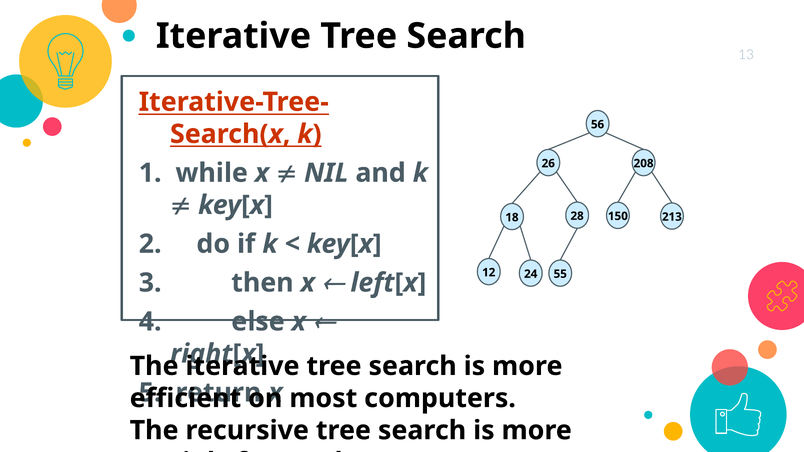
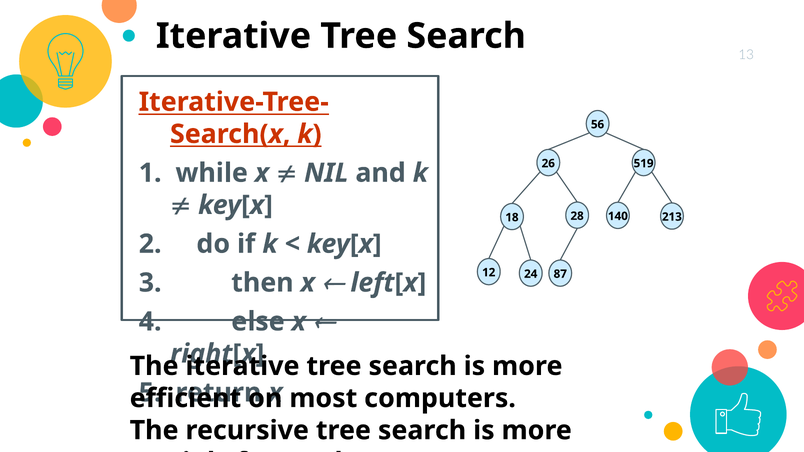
208: 208 -> 519 (644, 163)
150: 150 -> 140 (618, 216)
55: 55 -> 87 (560, 274)
